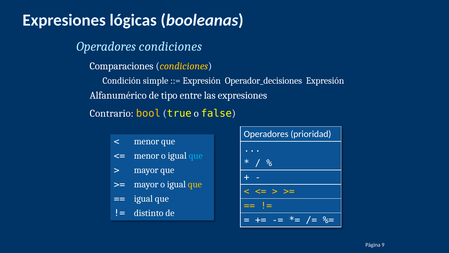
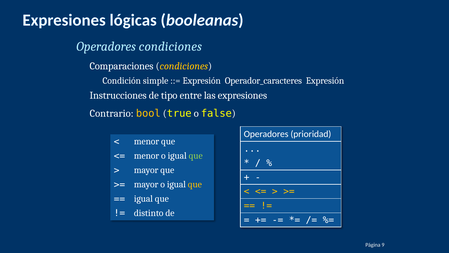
Operador_decisiones: Operador_decisiones -> Operador_caracteres (263, 80)
Alfanumérico: Alfanumérico -> Instrucciones (118, 95)
que colour: light blue -> light green (196, 156)
